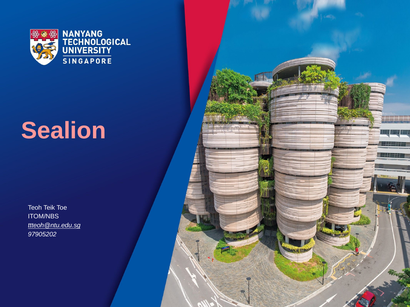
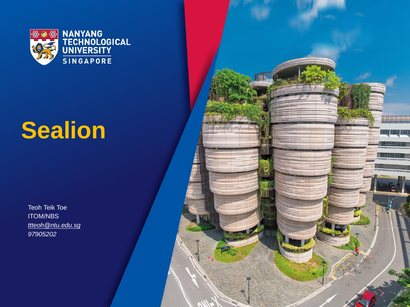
Sealion colour: pink -> yellow (64, 131)
